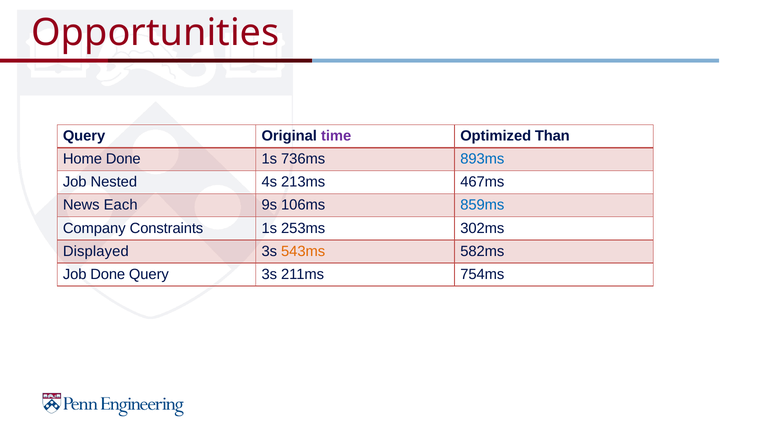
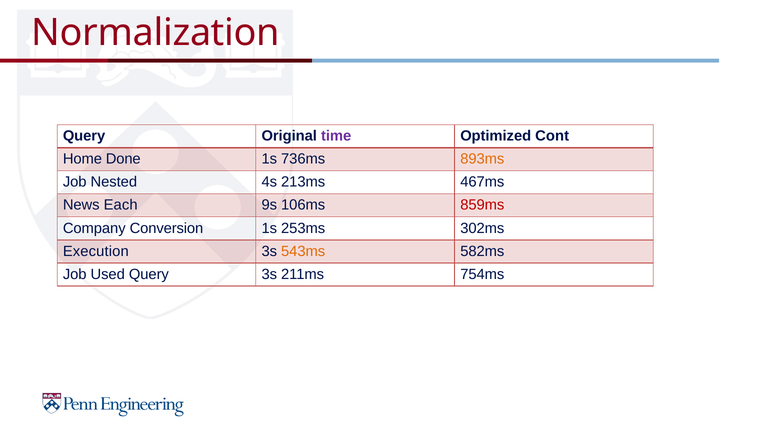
Opportunities: Opportunities -> Normalization (156, 33)
Than: Than -> Cont (552, 136)
893ms colour: blue -> orange (482, 159)
859ms colour: blue -> red (482, 205)
Constraints: Constraints -> Conversion (166, 228)
Displayed: Displayed -> Execution (96, 251)
Job Done: Done -> Used (108, 274)
